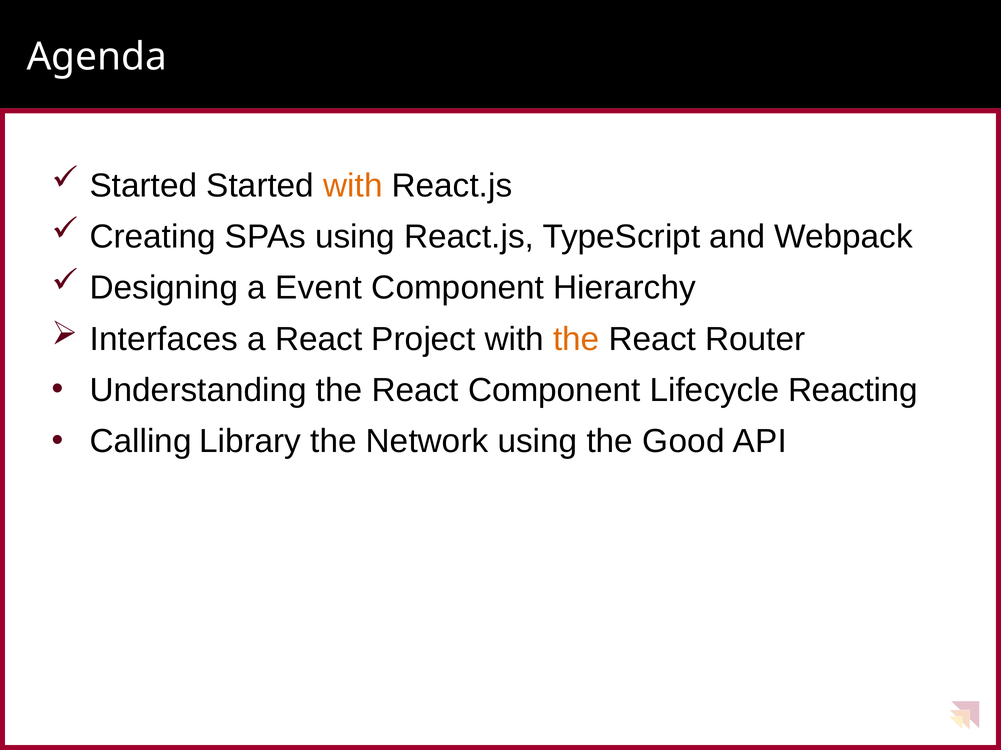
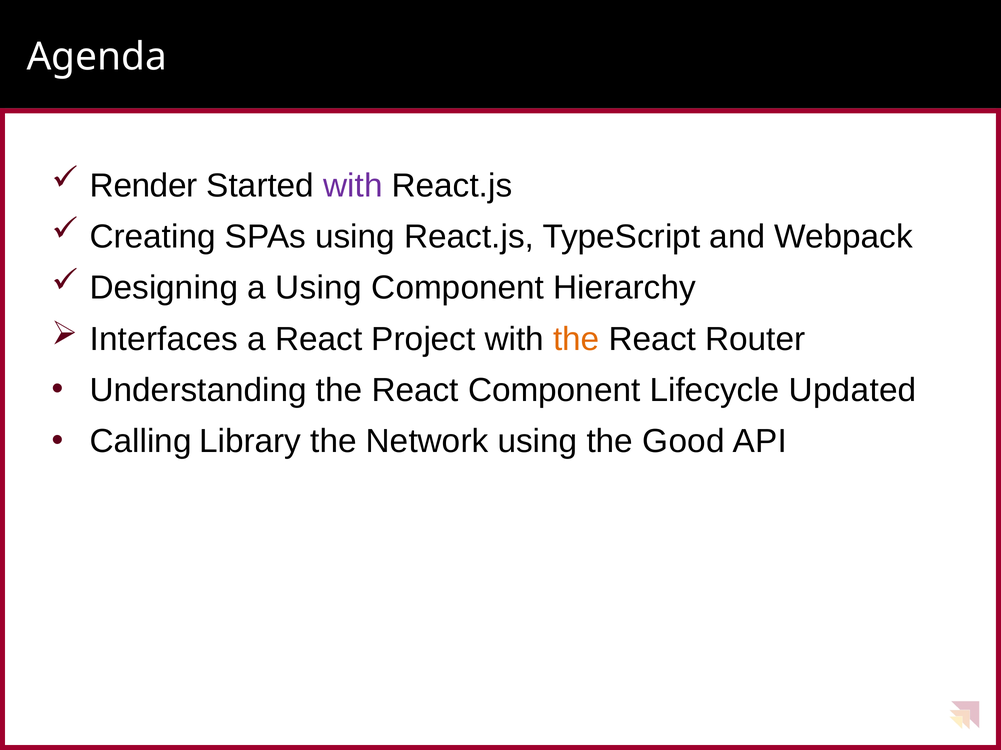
Started: Started -> Render (144, 186)
with colour: orange -> purple (353, 186)
a Event: Event -> Using (318, 288)
Reacting: Reacting -> Updated (853, 391)
